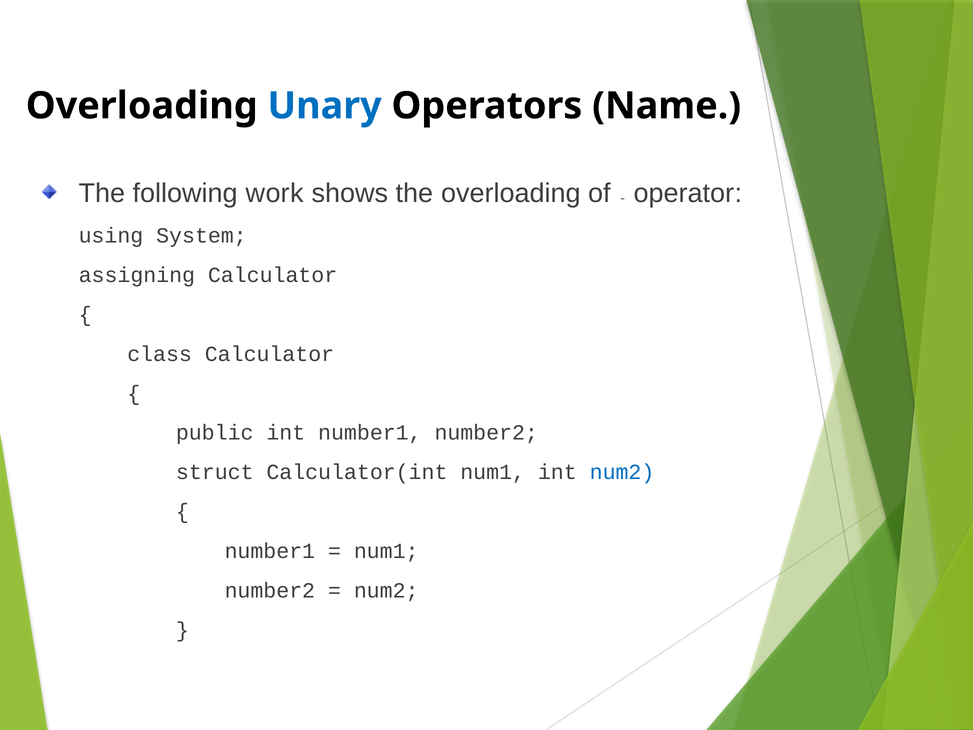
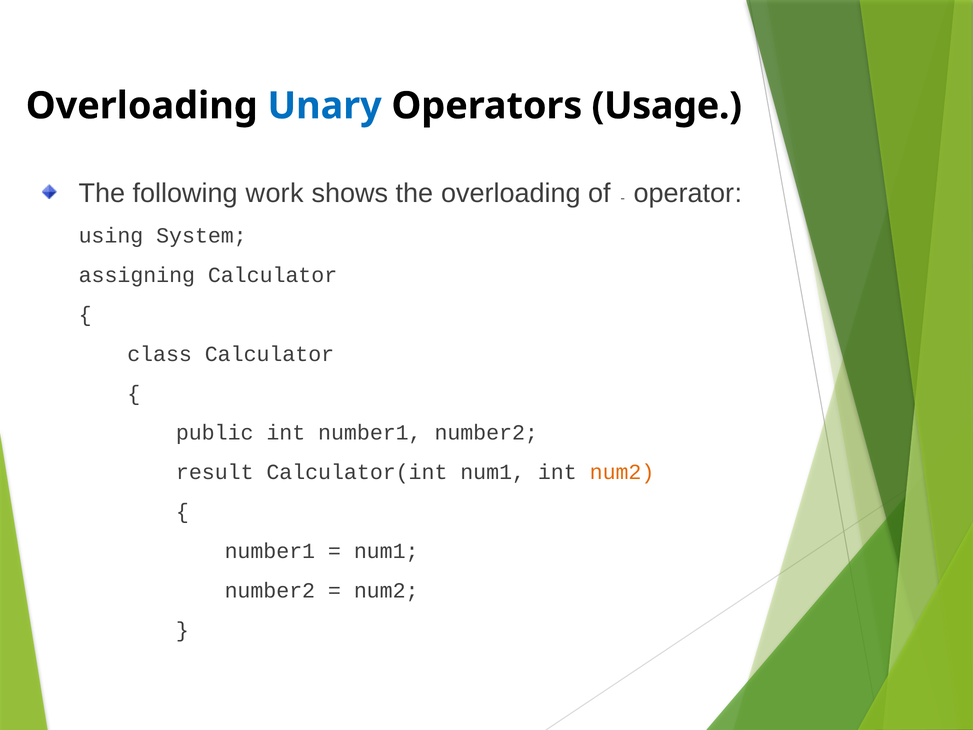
Name: Name -> Usage (667, 106)
struct: struct -> result (215, 472)
num2 colour: blue -> orange (622, 472)
